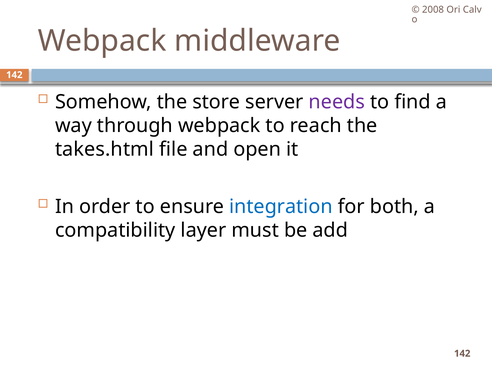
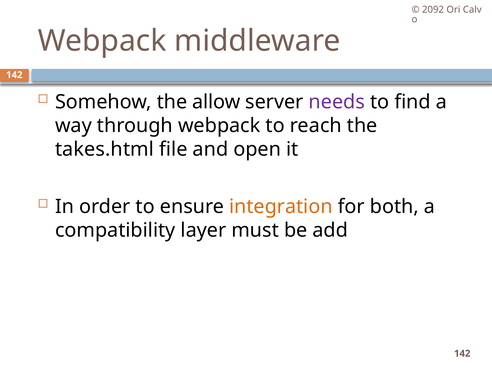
2008: 2008 -> 2092 (433, 10)
store: store -> allow (216, 102)
integration colour: blue -> orange (281, 207)
